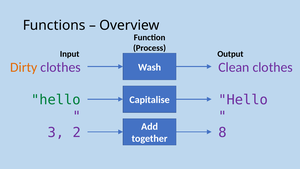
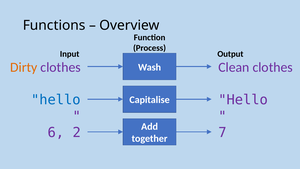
hello colour: green -> blue (56, 100)
3: 3 -> 6 (56, 132)
8: 8 -> 7 (222, 132)
